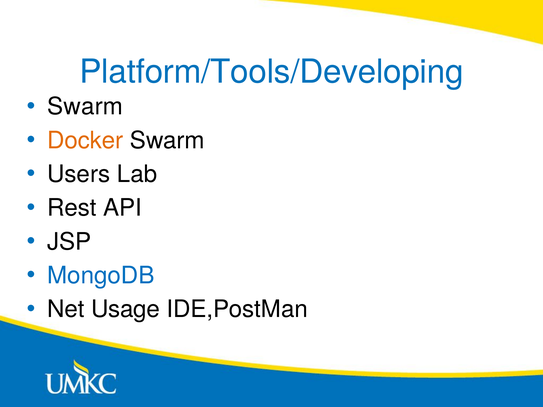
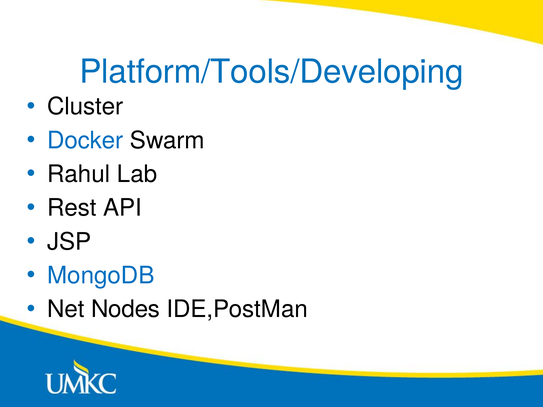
Swarm: Swarm -> Cluster (85, 107)
Docker colour: orange -> blue (85, 141)
Users: Users -> Rahul (79, 174)
Usage: Usage -> Nodes (126, 310)
